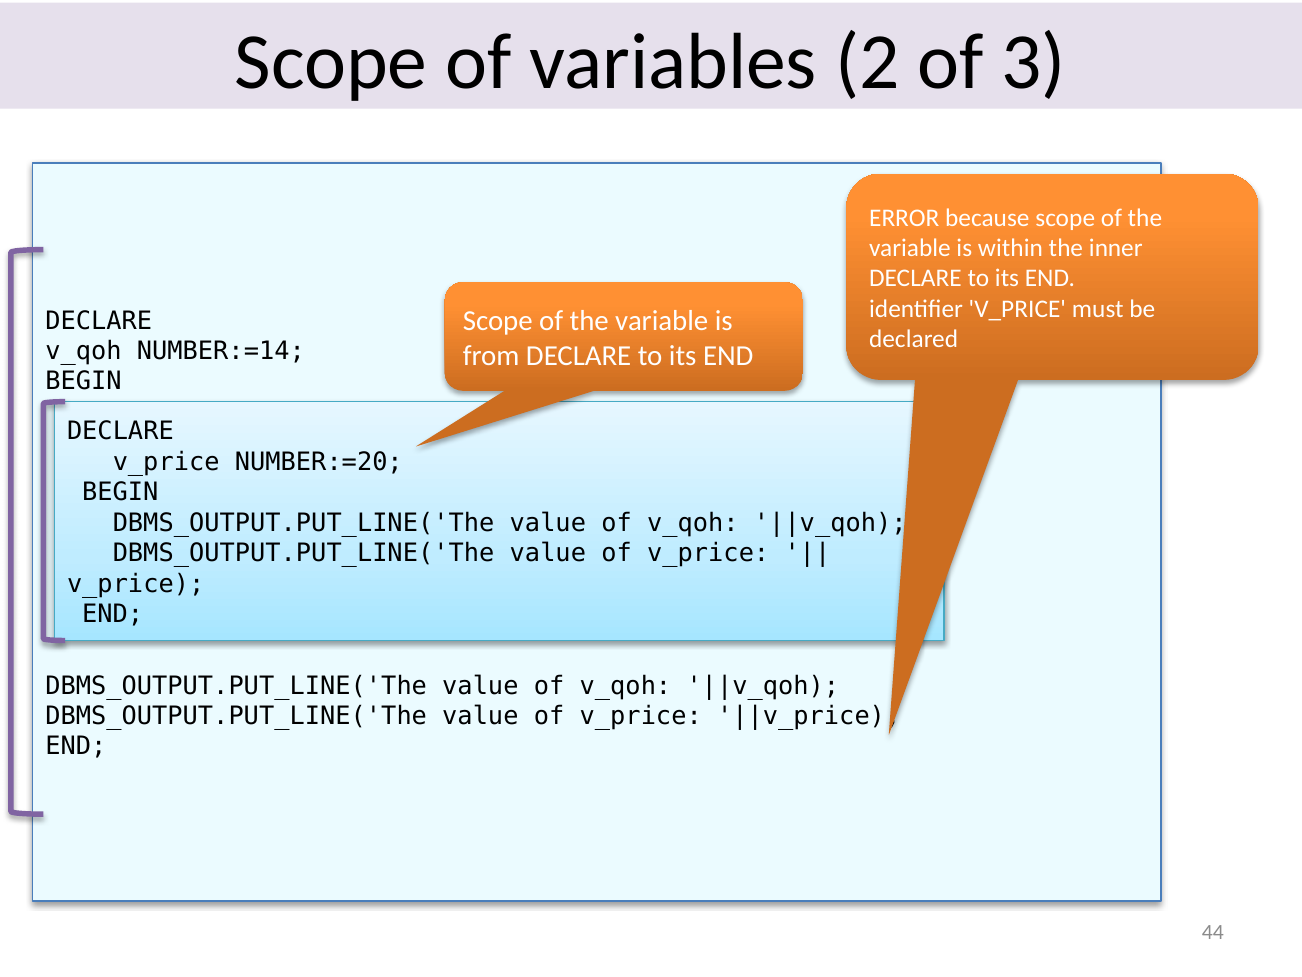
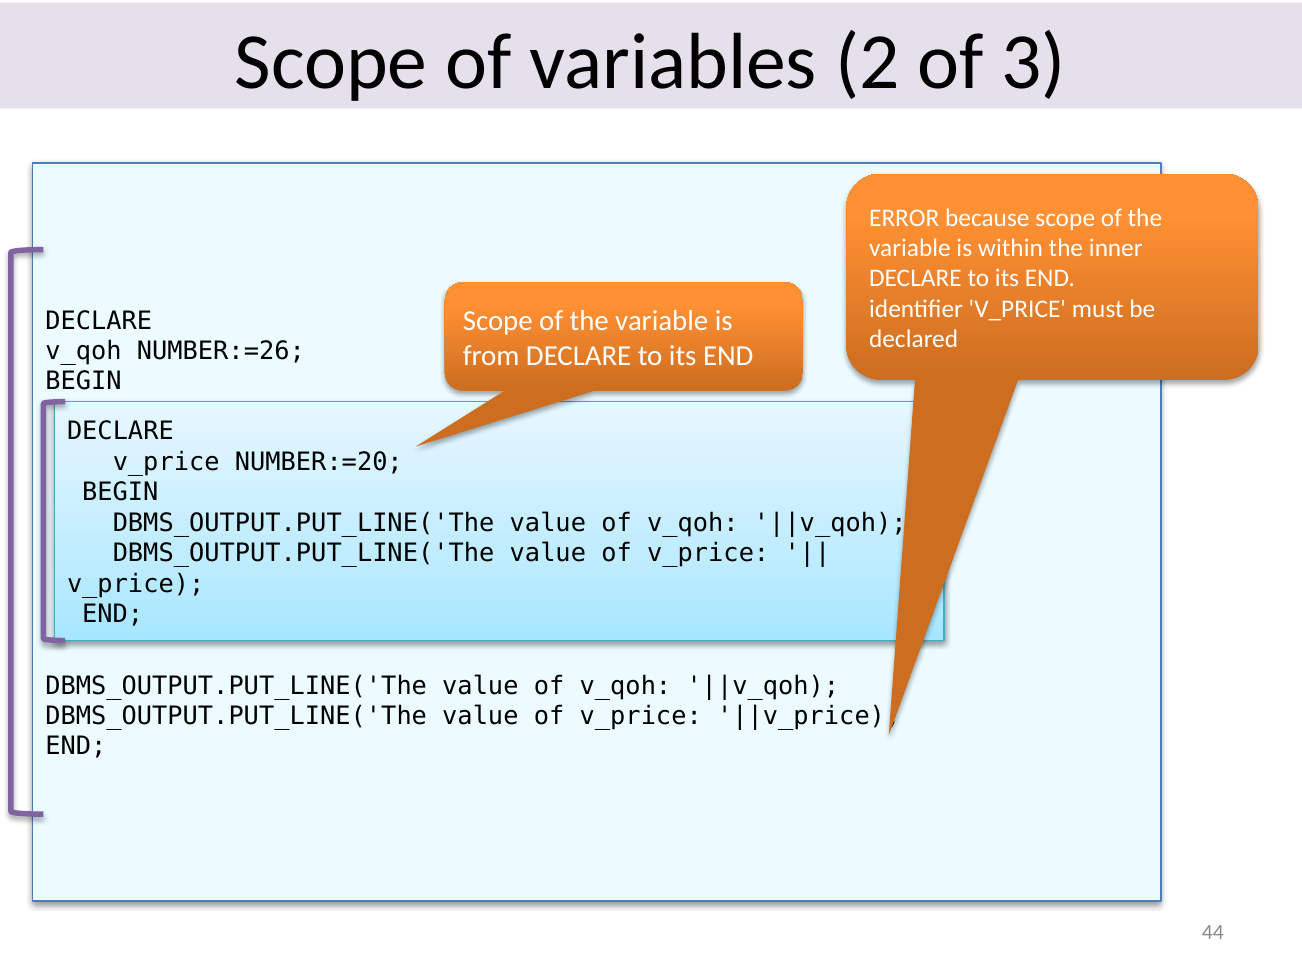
NUMBER:=14: NUMBER:=14 -> NUMBER:=26 (221, 351)
